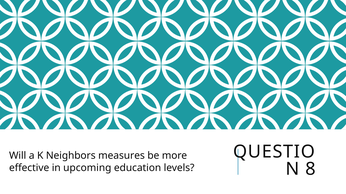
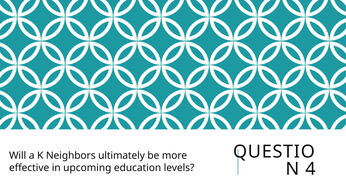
measures: measures -> ultimately (122, 156)
8: 8 -> 4 (311, 169)
